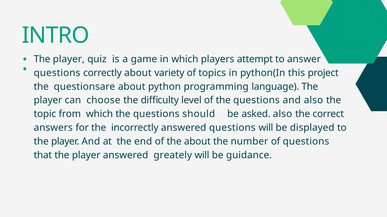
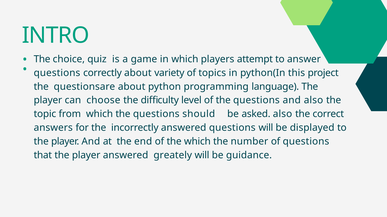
player: player -> choice (69, 59)
the about: about -> which (197, 142)
